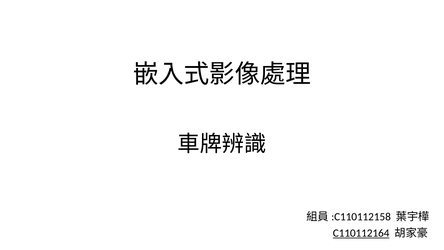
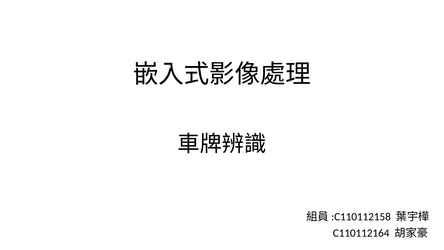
C110112164 underline: present -> none (361, 233)
